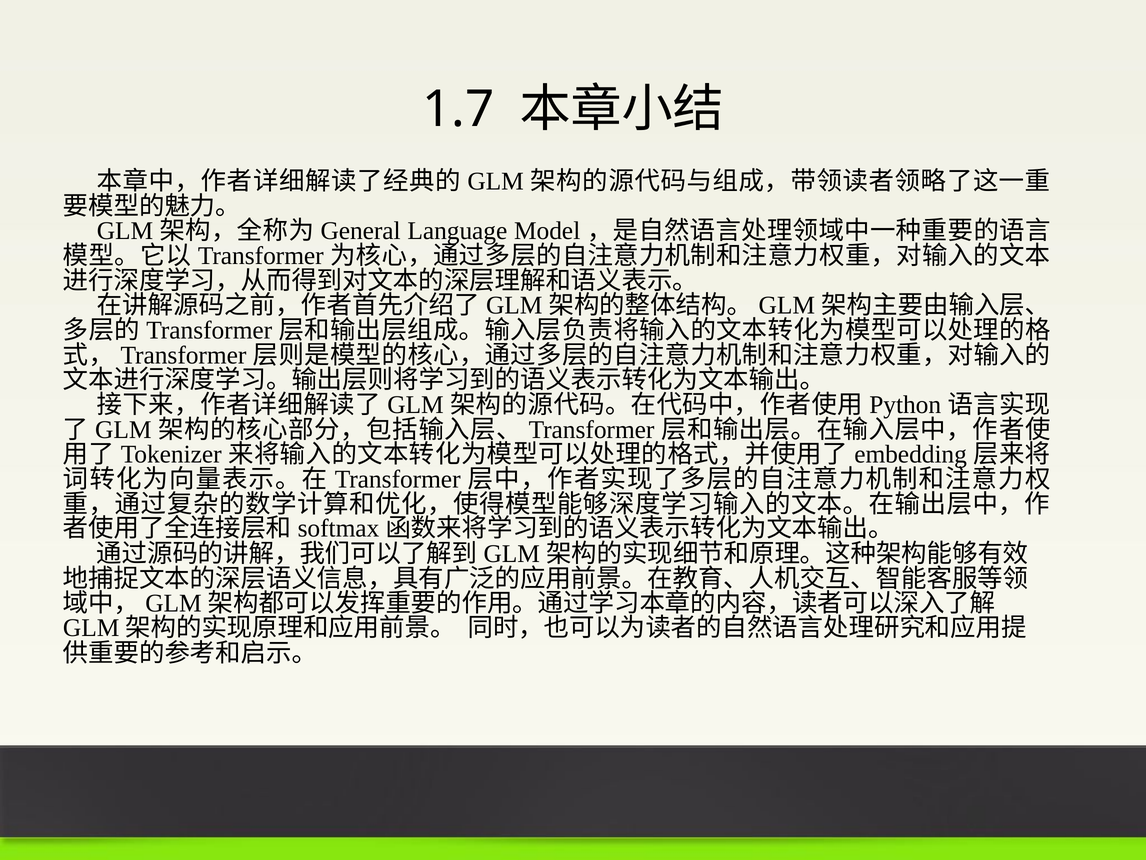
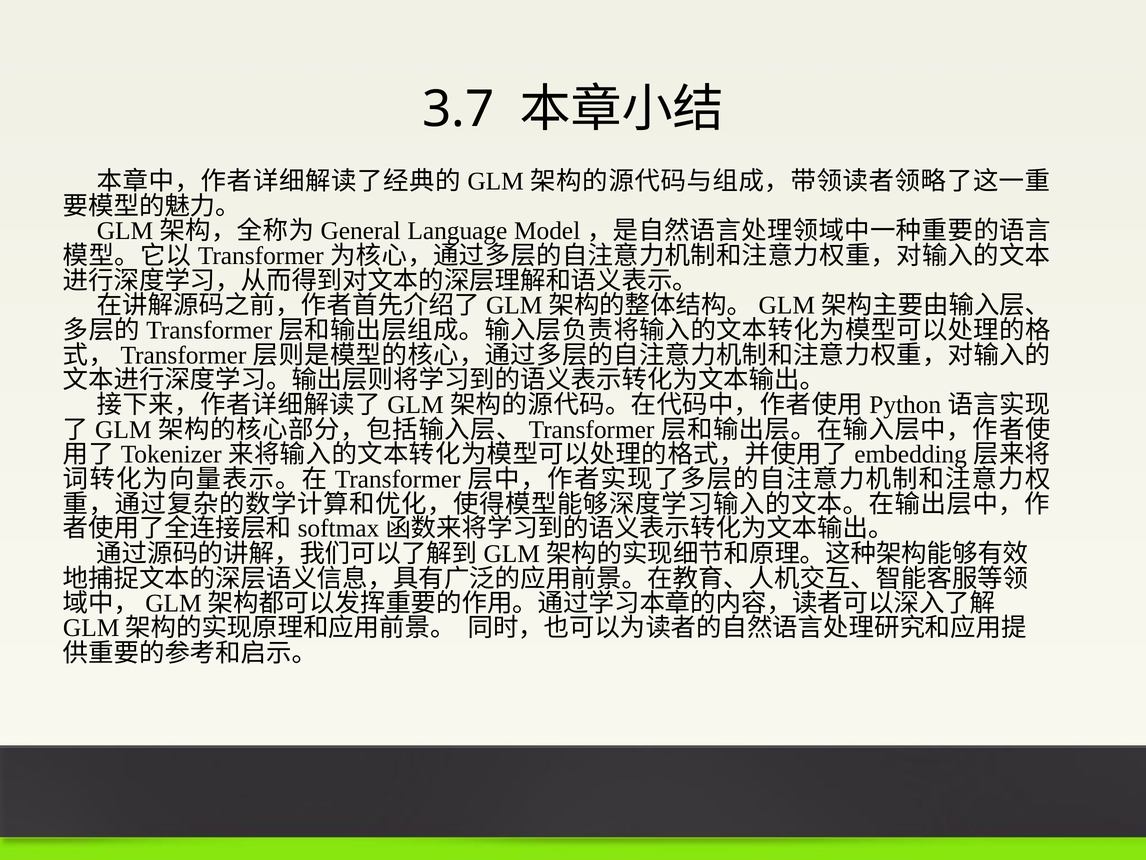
1.7: 1.7 -> 3.7 (458, 110)
